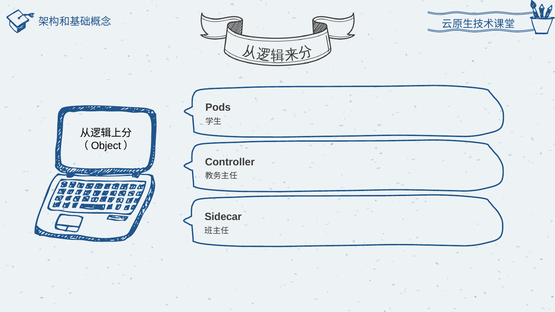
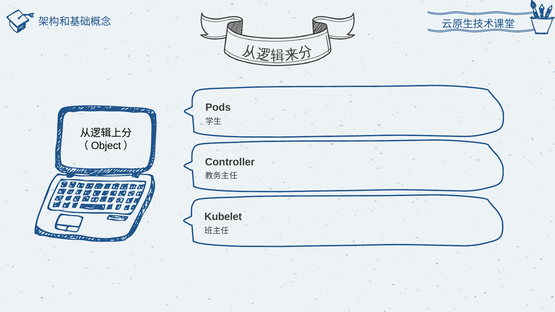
Sidecar: Sidecar -> Kubelet (223, 217)
